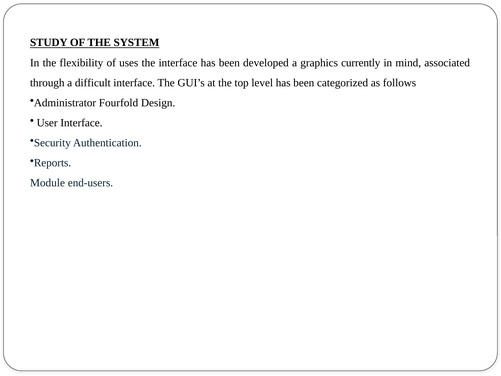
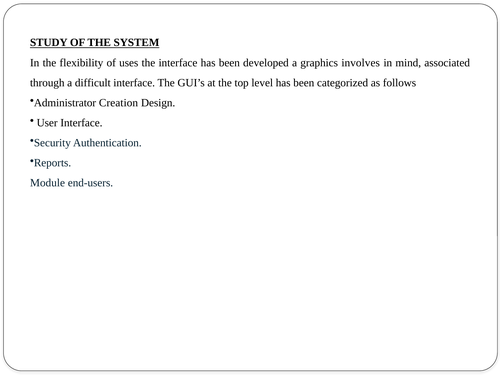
currently: currently -> involves (361, 63)
Fourfold: Fourfold -> Creation (119, 103)
